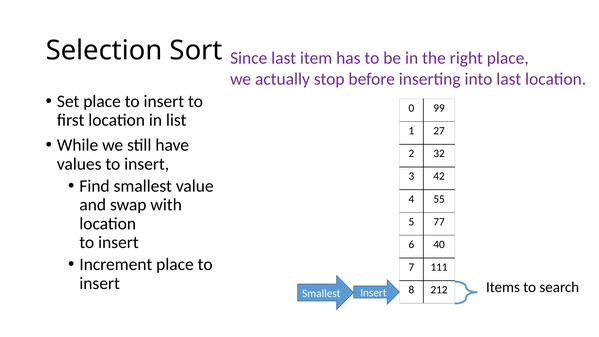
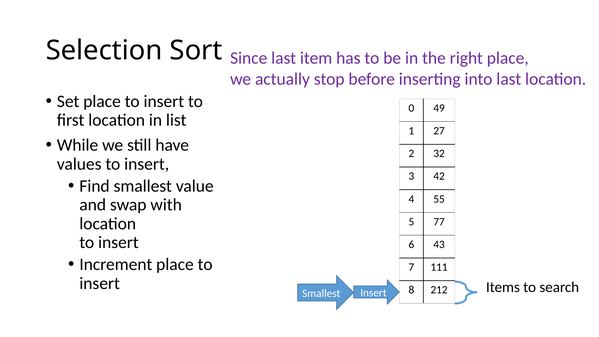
99: 99 -> 49 (439, 108)
40: 40 -> 43 (439, 244)
